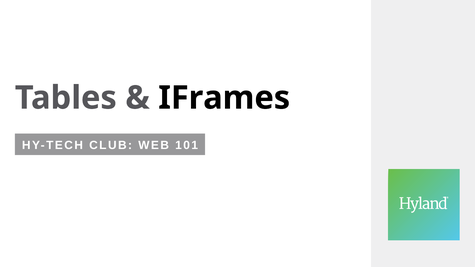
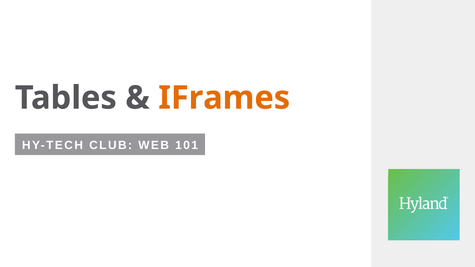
IFrames colour: black -> orange (224, 98)
